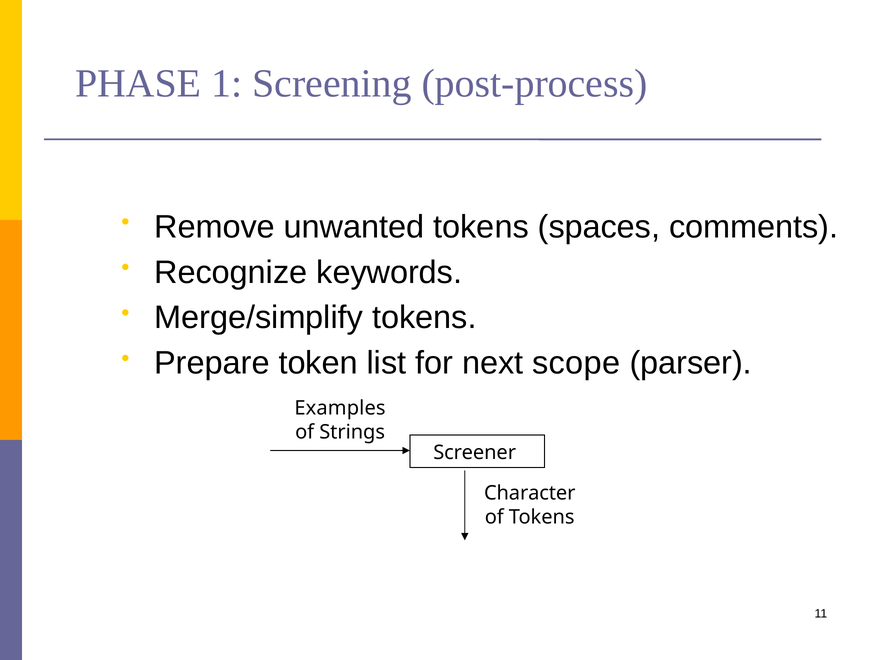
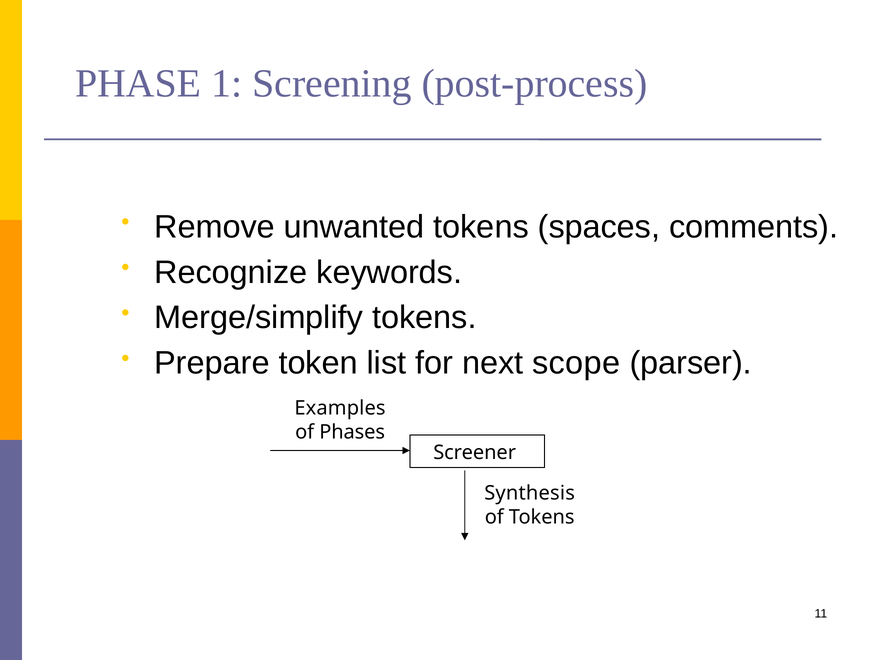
Strings: Strings -> Phases (352, 432)
Character: Character -> Synthesis (530, 493)
